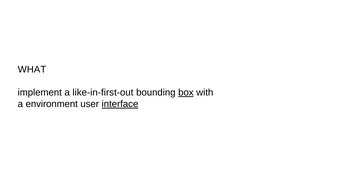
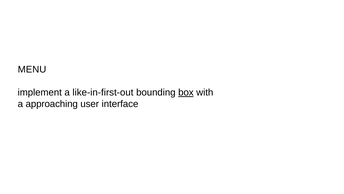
WHAT: WHAT -> MENU (32, 69)
environment: environment -> approaching (52, 104)
interface underline: present -> none (120, 104)
